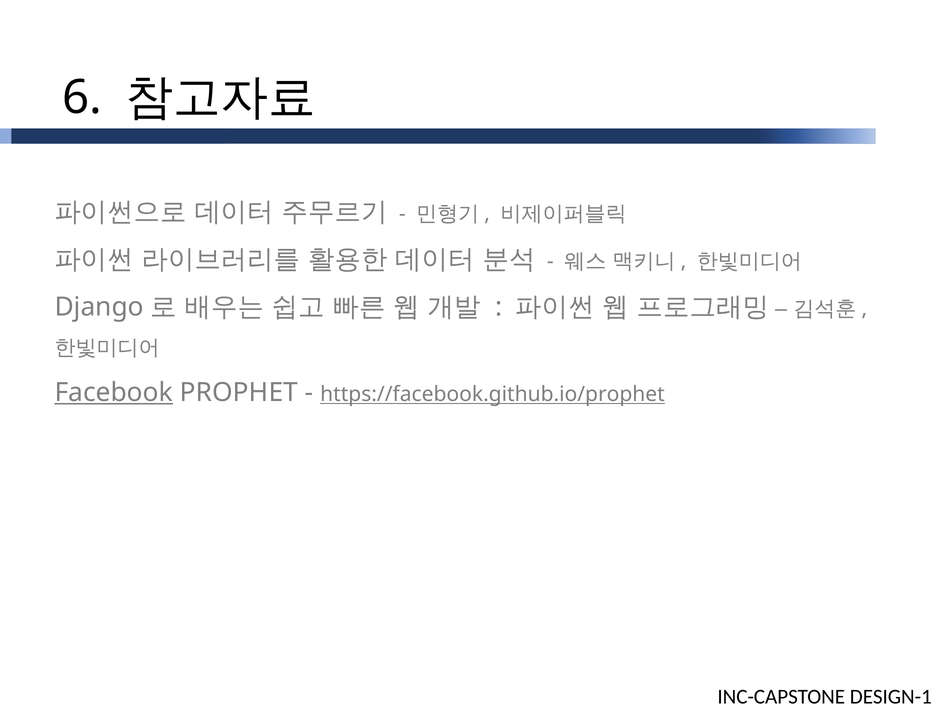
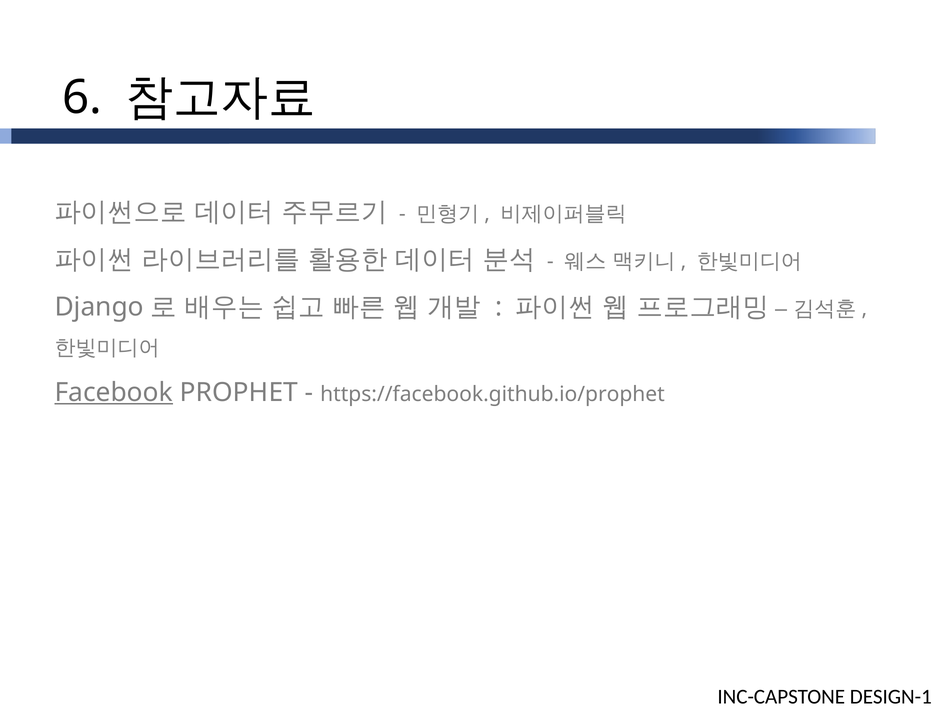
https://facebook.github.io/prophet underline: present -> none (493, 394)
